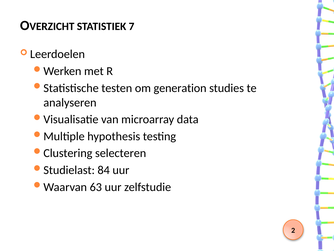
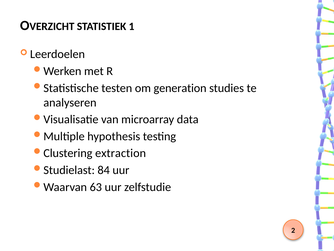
7: 7 -> 1 (132, 26)
selecteren: selecteren -> extraction (121, 153)
